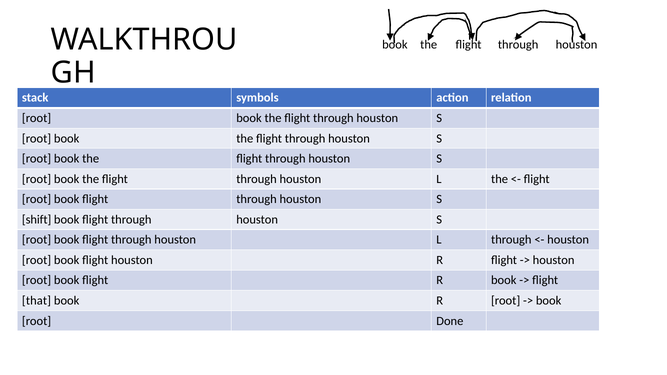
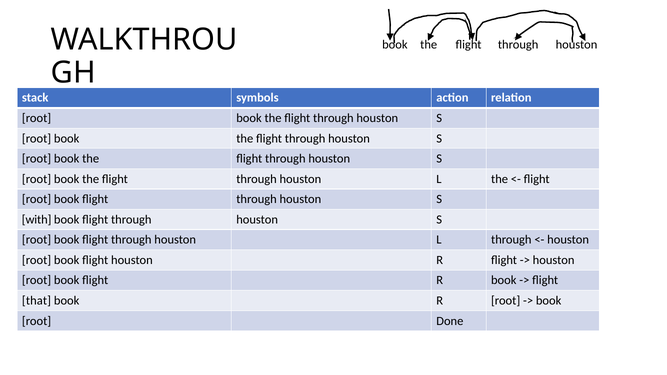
shift: shift -> with (37, 220)
